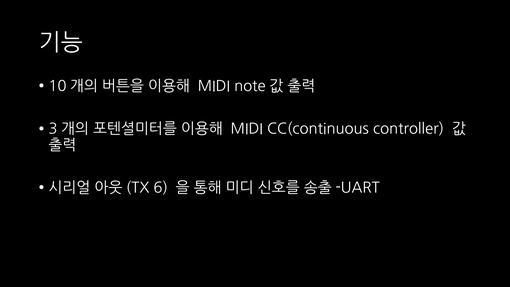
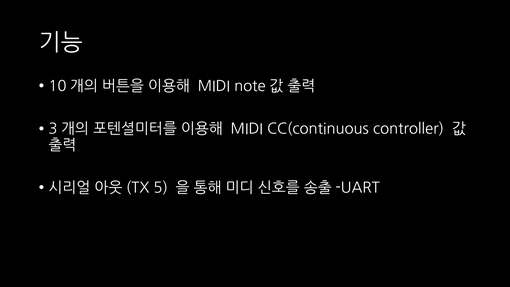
6: 6 -> 5 (161, 188)
